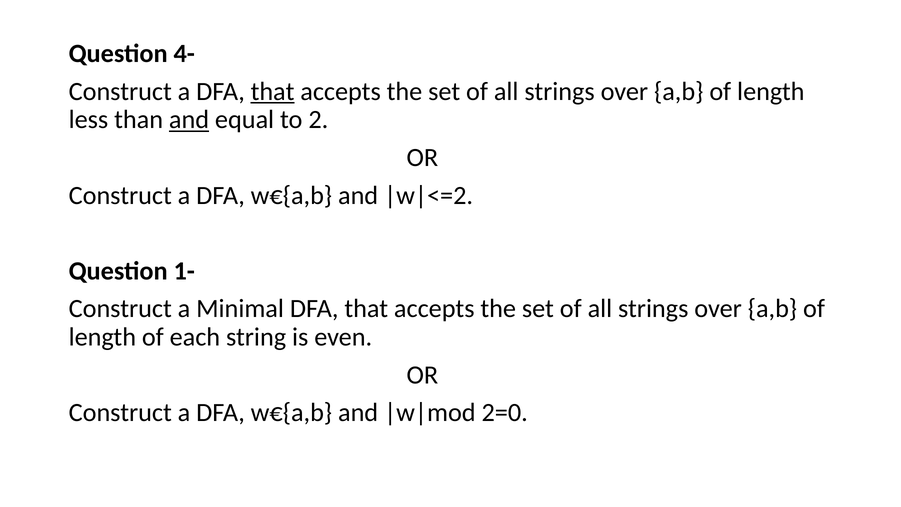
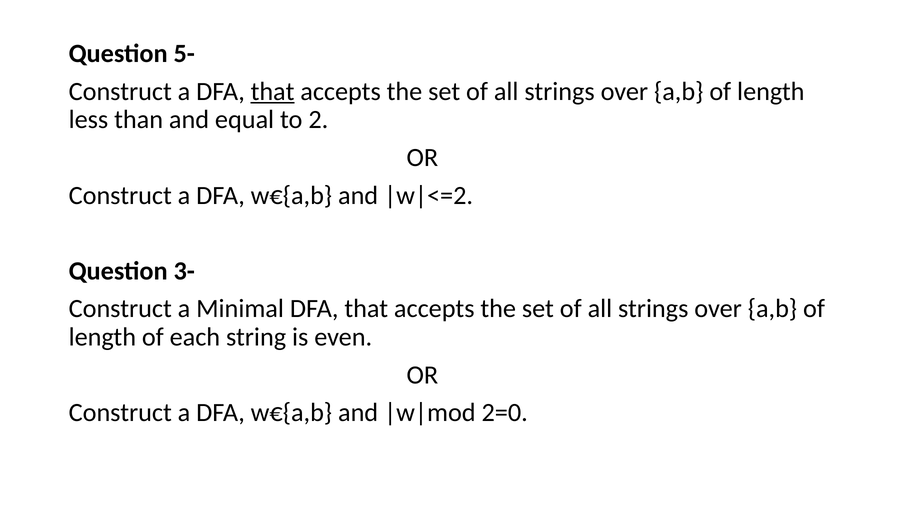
4-: 4- -> 5- (184, 54)
and underline: present -> none (189, 120)
1-: 1- -> 3- (184, 271)
